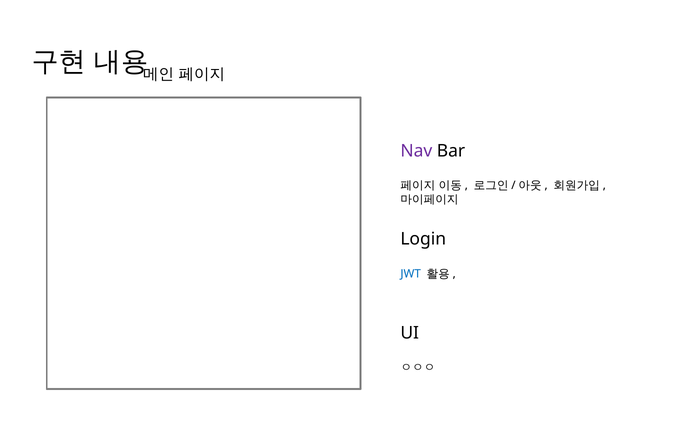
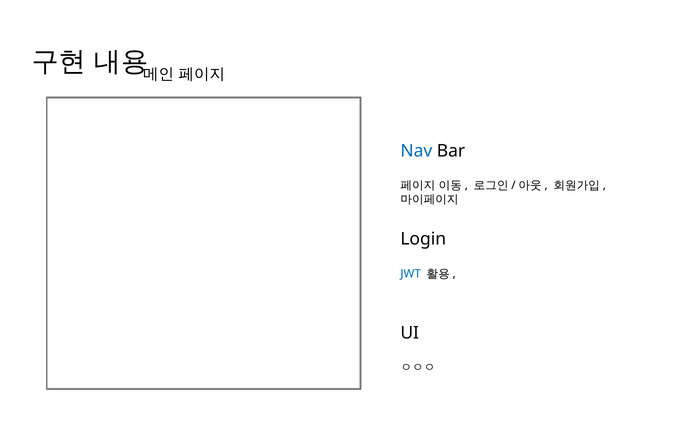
Nav colour: purple -> blue (416, 151)
